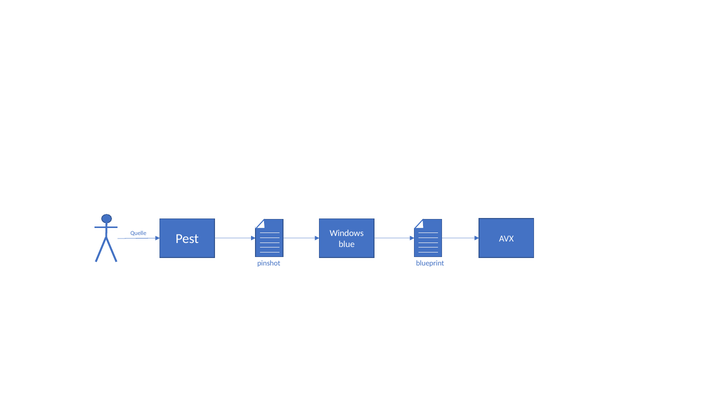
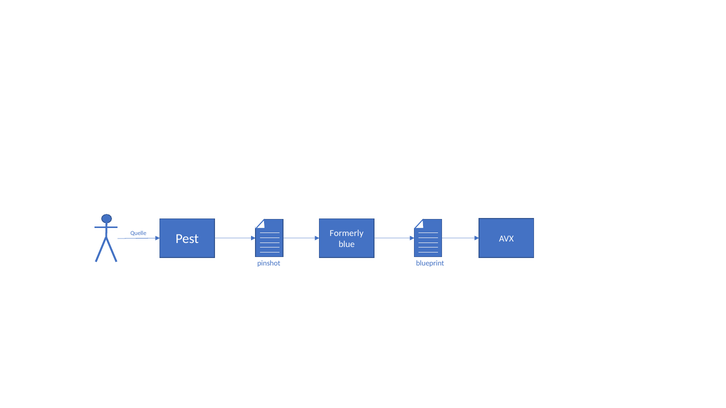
Windows: Windows -> Formerly (347, 233)
